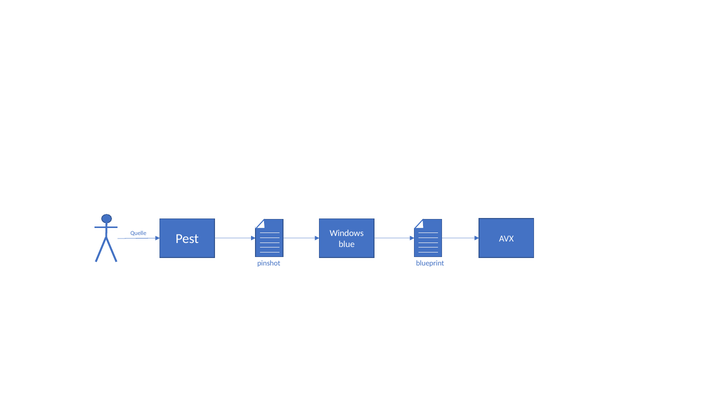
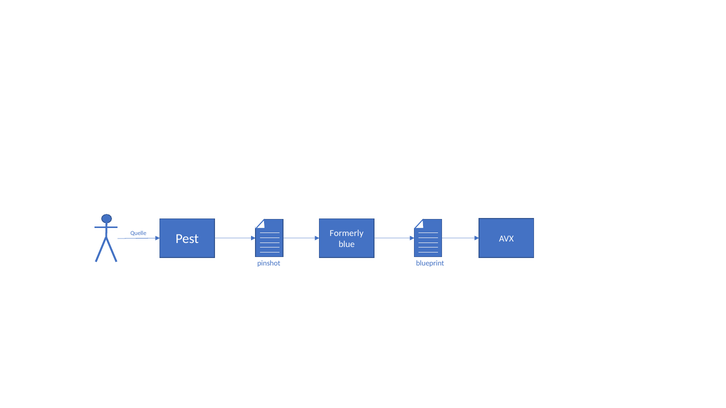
Windows: Windows -> Formerly (347, 233)
